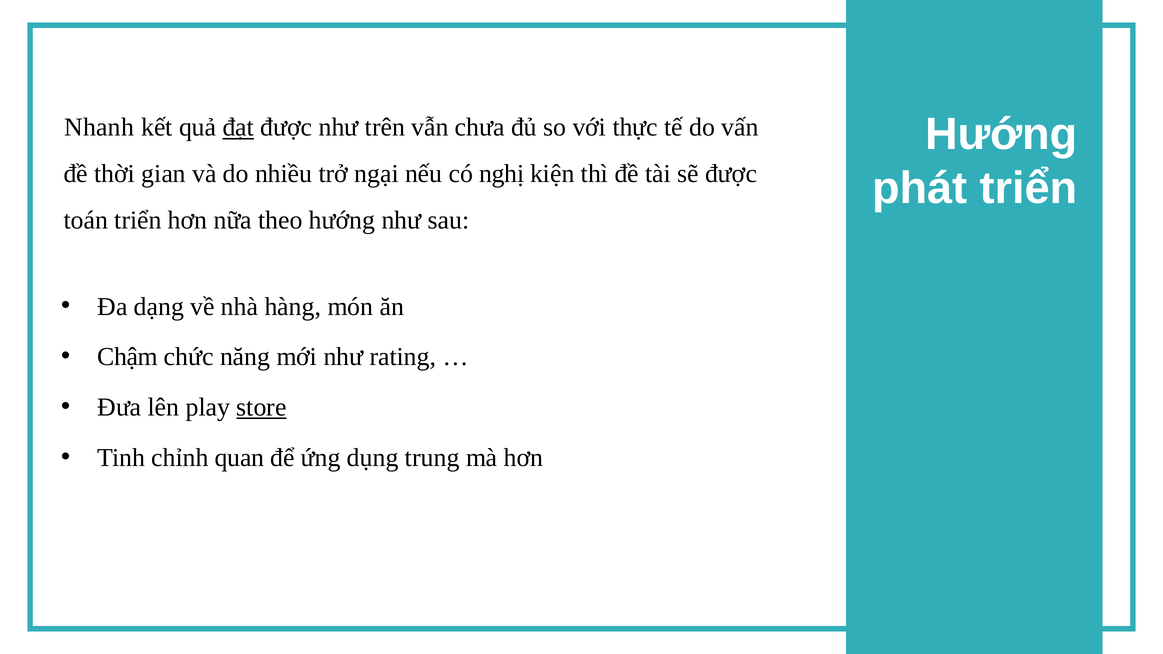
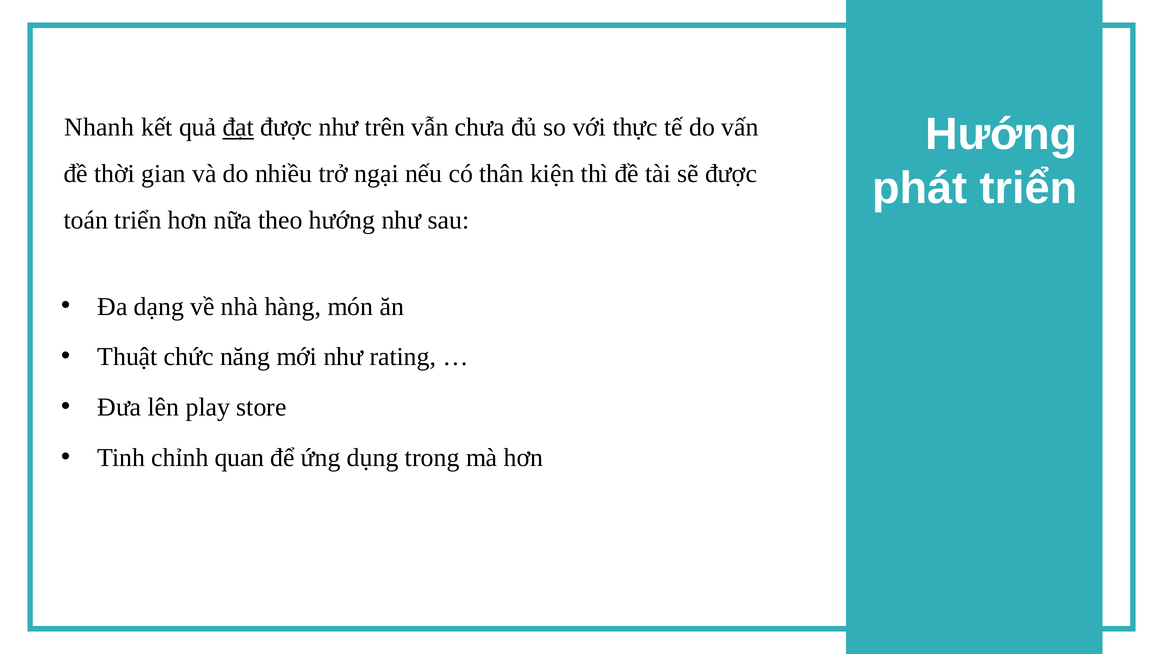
nghị: nghị -> thân (502, 174)
Chậm: Chậm -> Thuật (127, 357)
store underline: present -> none (261, 407)
trung: trung -> trong (432, 458)
